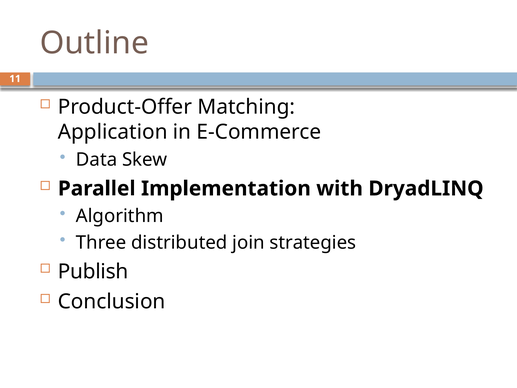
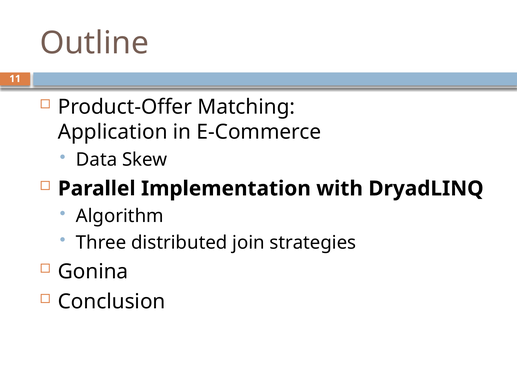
Publish: Publish -> Gonina (93, 271)
